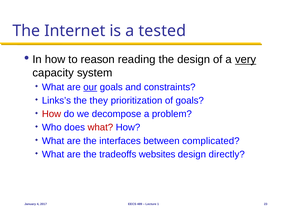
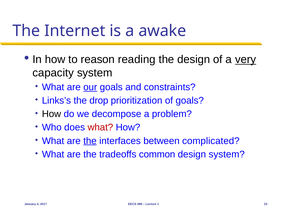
tested: tested -> awake (162, 31)
they: they -> drop (99, 100)
How colour: red -> black (51, 114)
the underline: none -> present (90, 140)
websites: websites -> common (157, 154)
design directly: directly -> system (227, 154)
